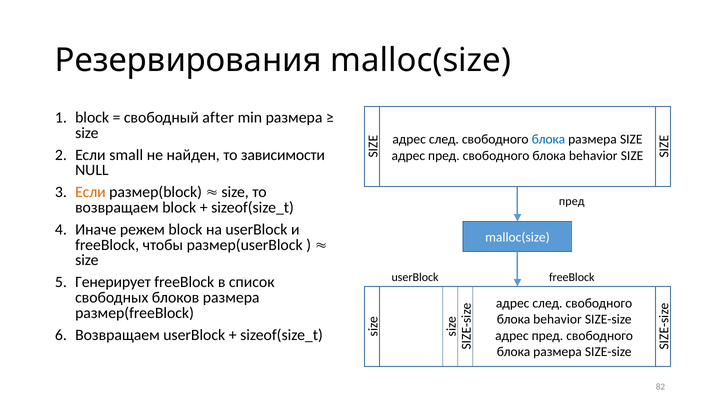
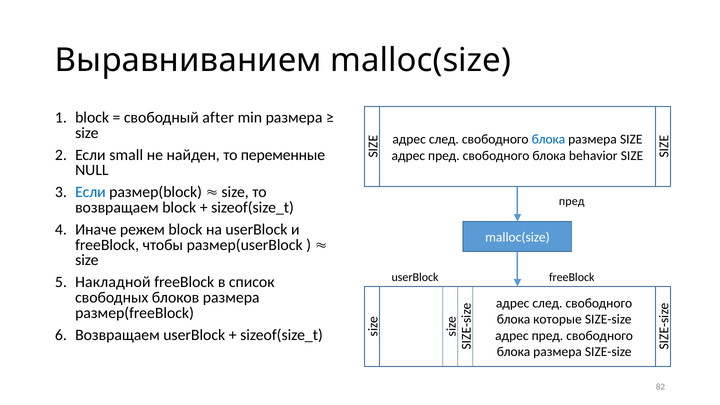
Резервирования: Резервирования -> Выравниванием (188, 60)
зависимости: зависимости -> переменные (283, 155)
Если colour: orange -> blue (90, 192)
Генерирует: Генерирует -> Накладной (113, 282)
behavior: behavior -> которые (558, 319)
